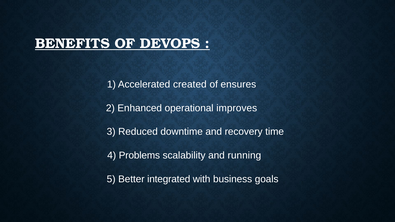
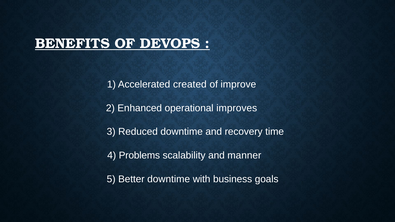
ensures: ensures -> improve (238, 84)
running: running -> manner (244, 156)
Better integrated: integrated -> downtime (169, 179)
